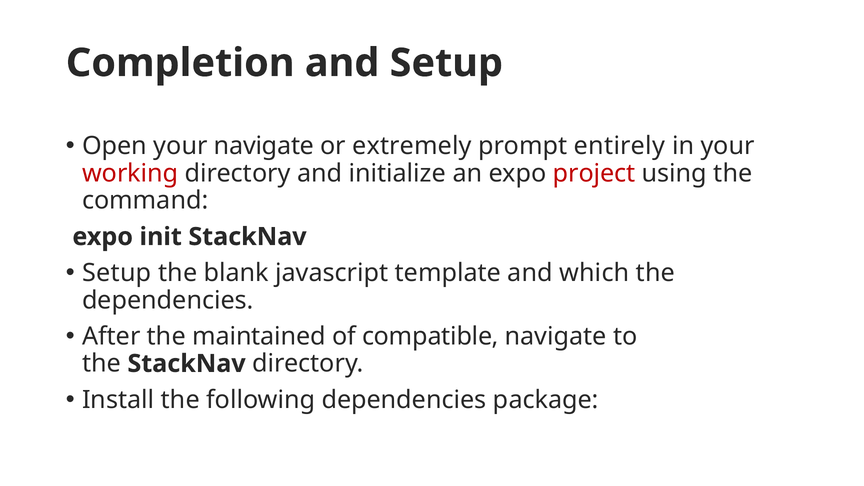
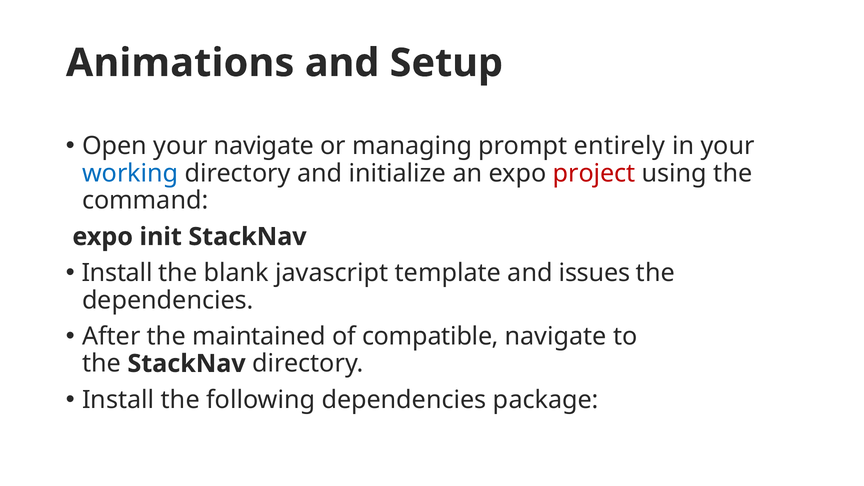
Completion: Completion -> Animations (180, 63)
extremely: extremely -> managing (412, 146)
working colour: red -> blue (130, 173)
Setup: Setup -> Install (117, 273)
which: which -> issues (594, 273)
